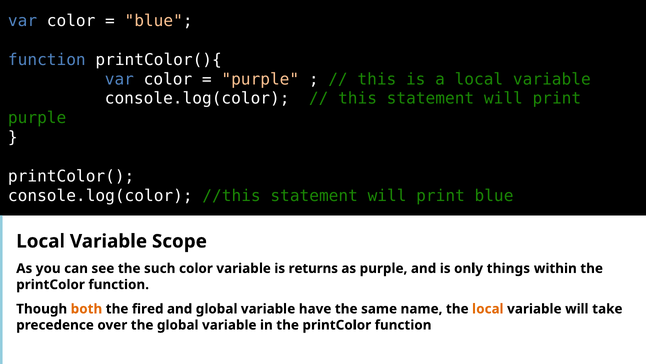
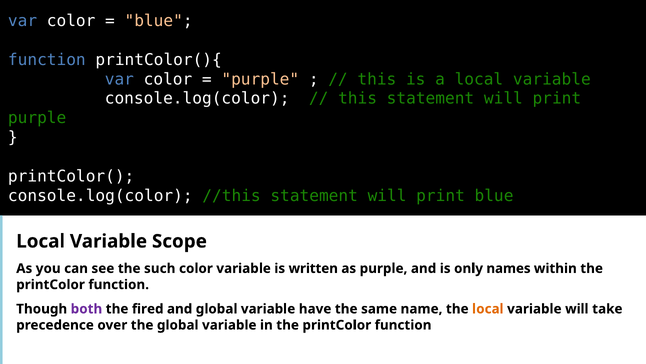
returns: returns -> written (313, 268)
things: things -> names (508, 268)
both colour: orange -> purple (86, 308)
